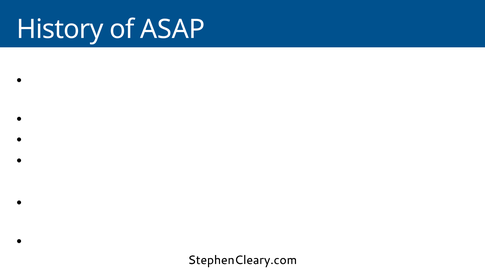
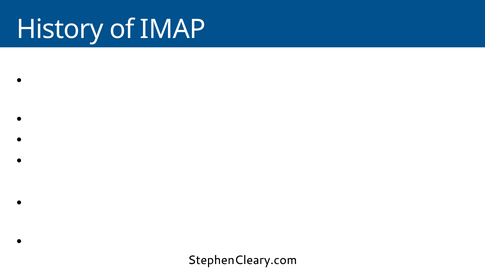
ASAP: ASAP -> IMAP (173, 29)
